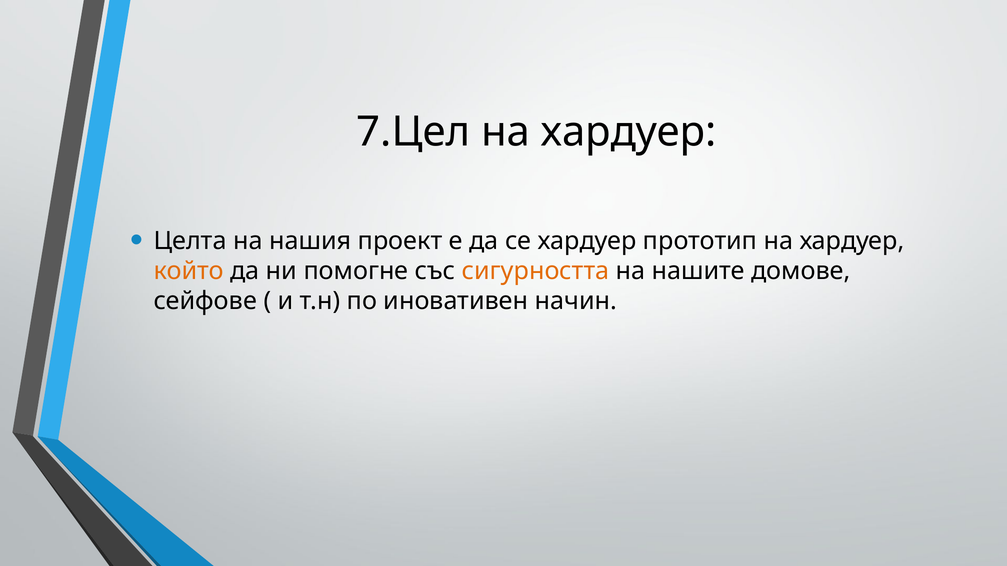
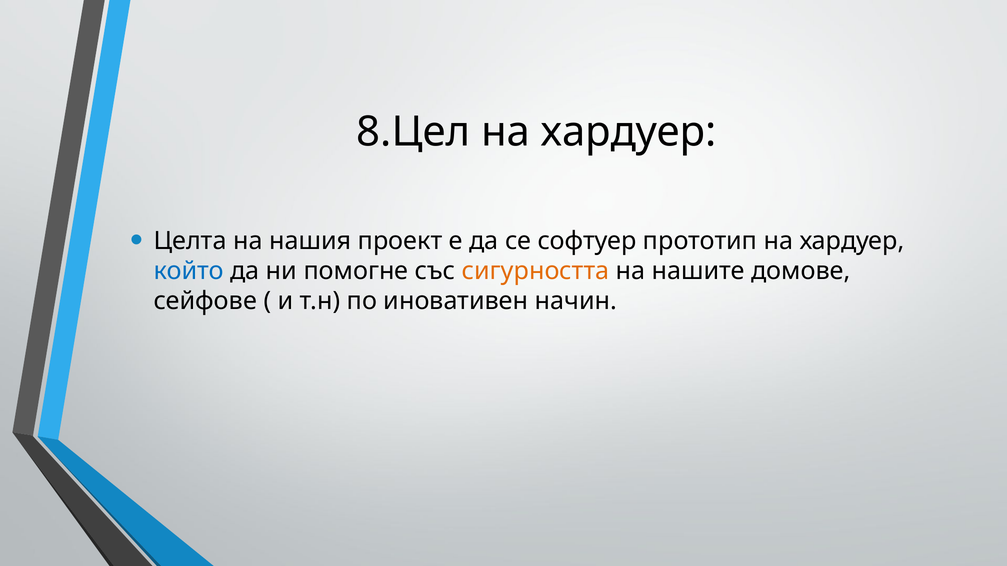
7.Цел: 7.Цел -> 8.Цел (413, 132)
се хардуер: хардуер -> софтуер (587, 241)
който colour: orange -> blue (189, 271)
